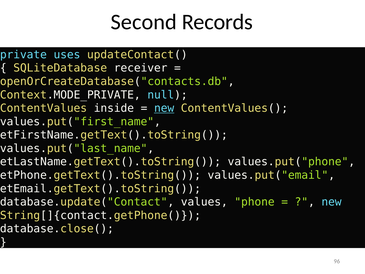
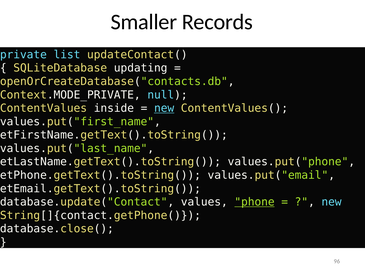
Second: Second -> Smaller (144, 22)
uses: uses -> list (67, 55)
receiver: receiver -> updating (141, 68)
phone underline: none -> present (255, 202)
